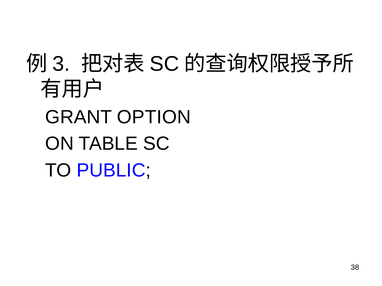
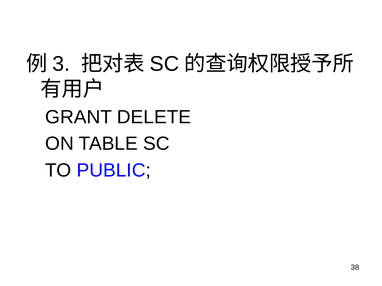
OPTION: OPTION -> DELETE (154, 117)
